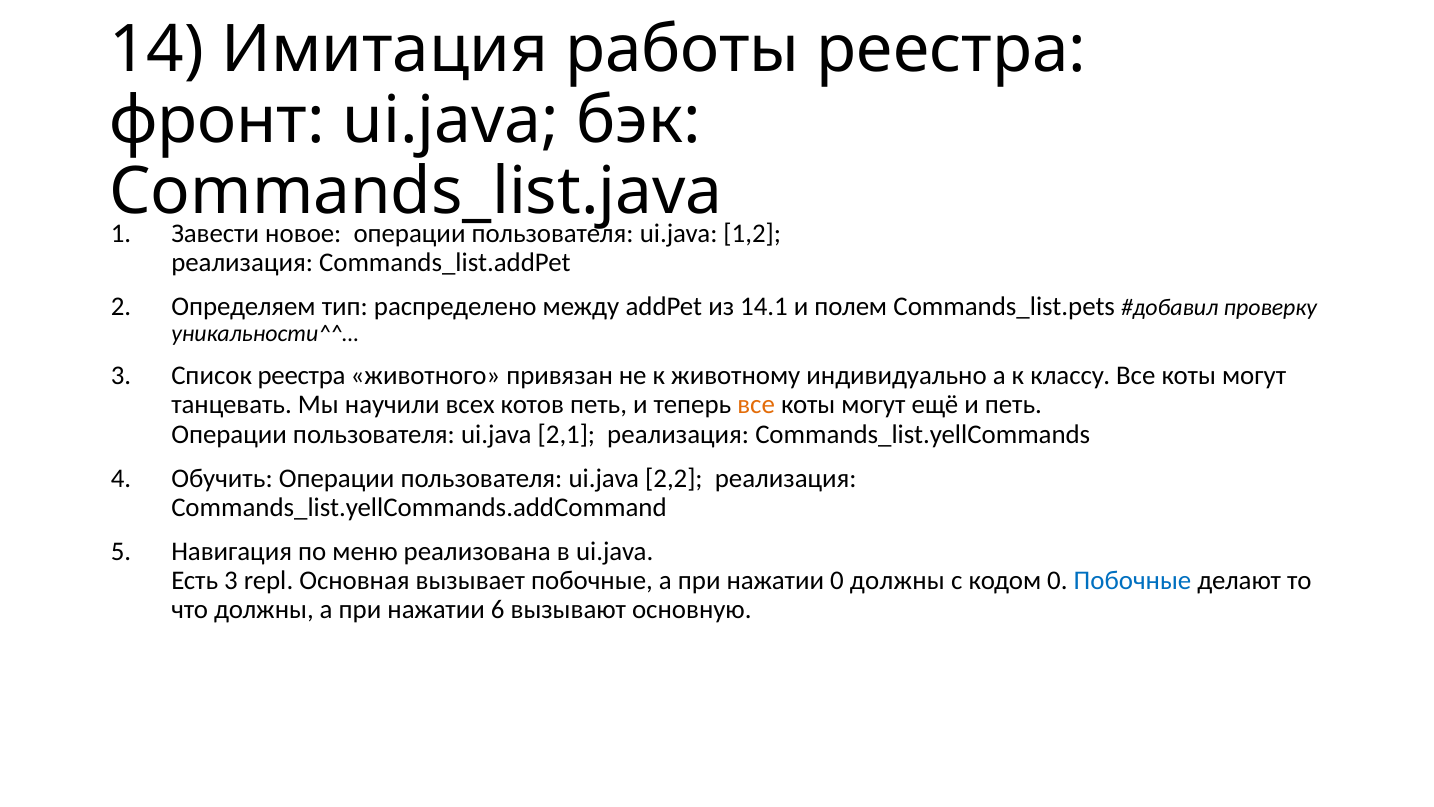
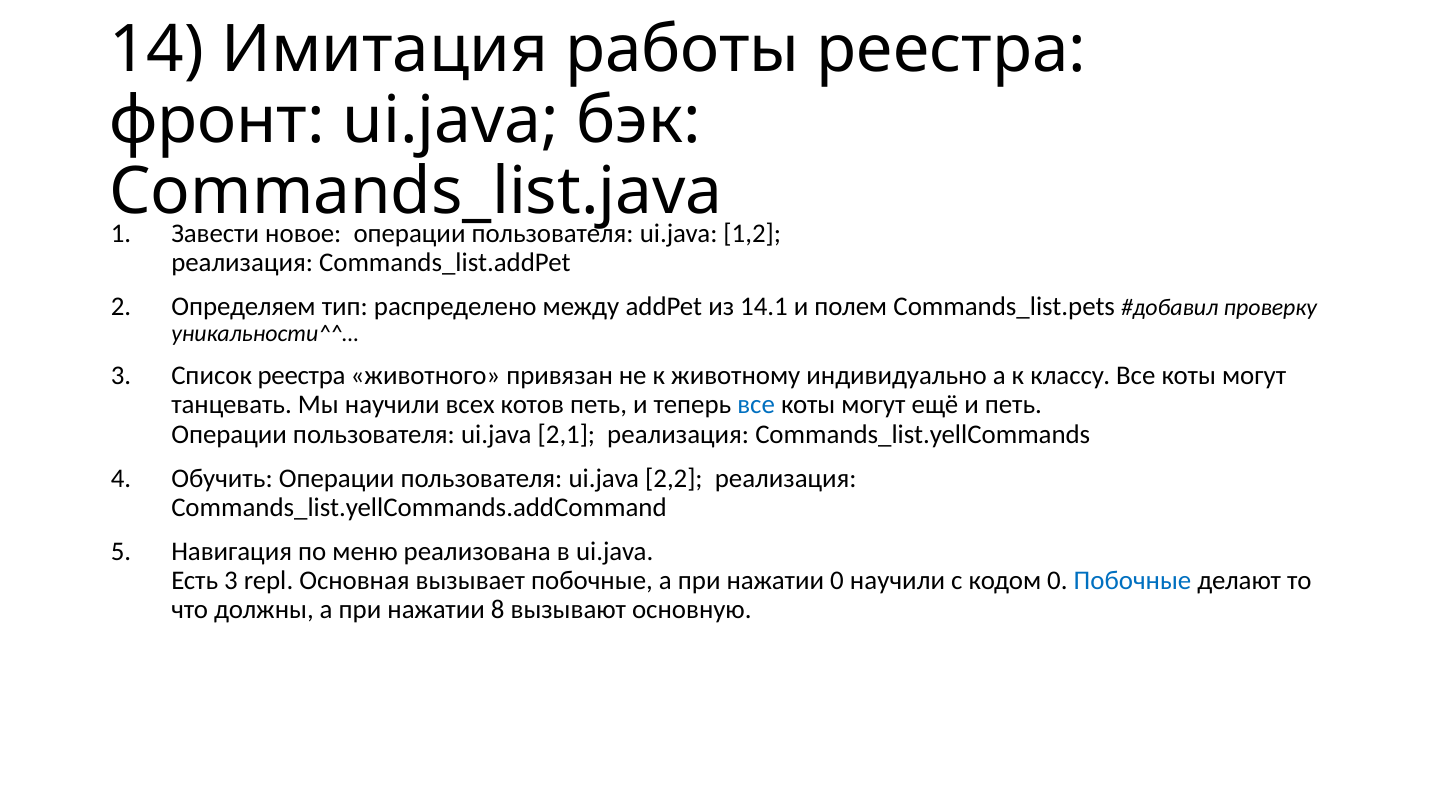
все colour: orange -> blue (756, 405)
0 должны: должны -> научили (897, 580)
6: 6 -> 8 (498, 609)
